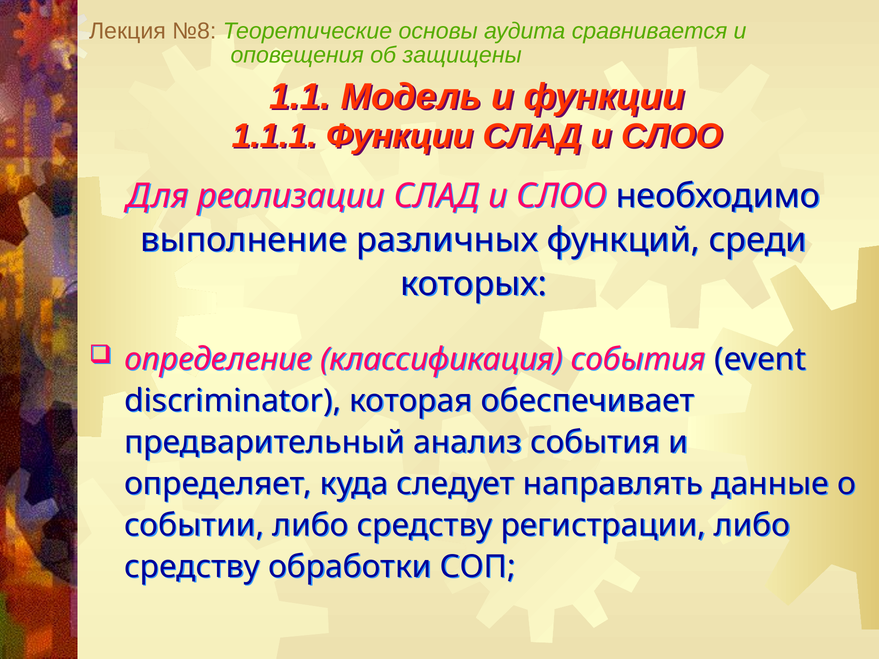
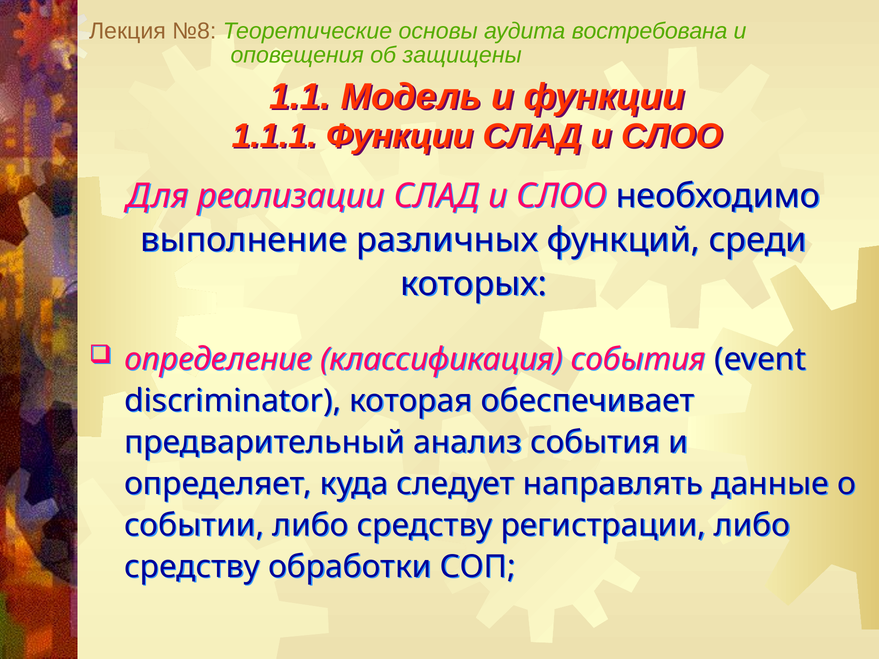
сравнивается: сравнивается -> востребована (650, 31)
